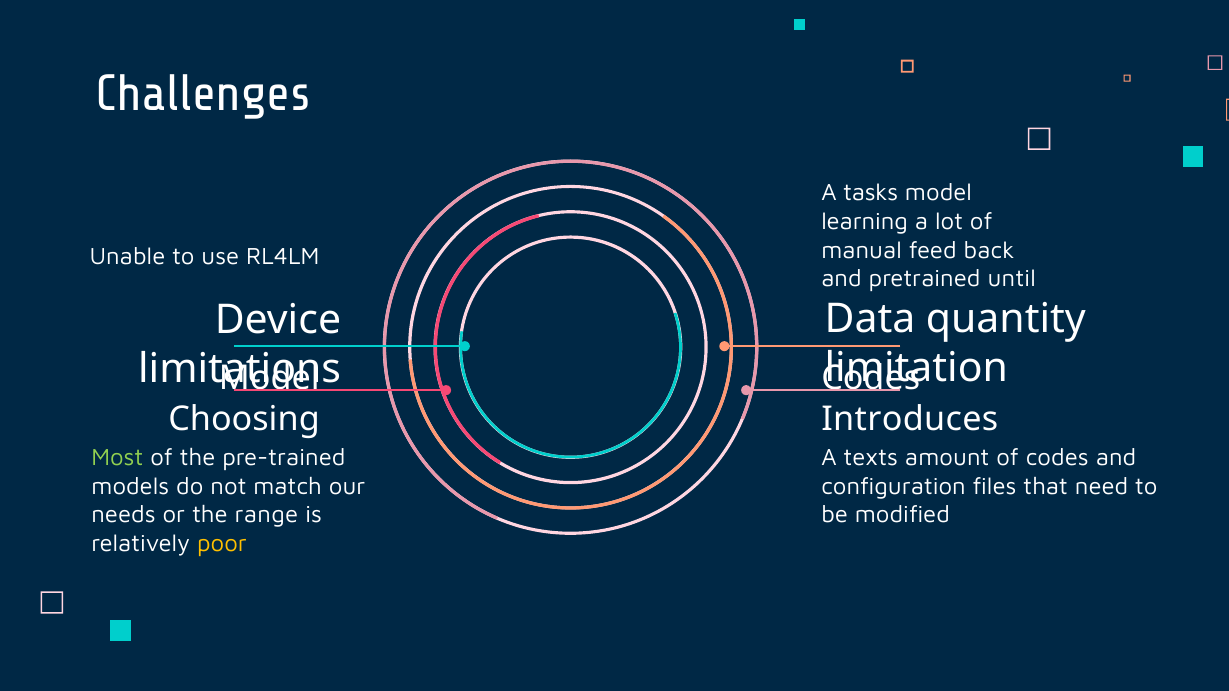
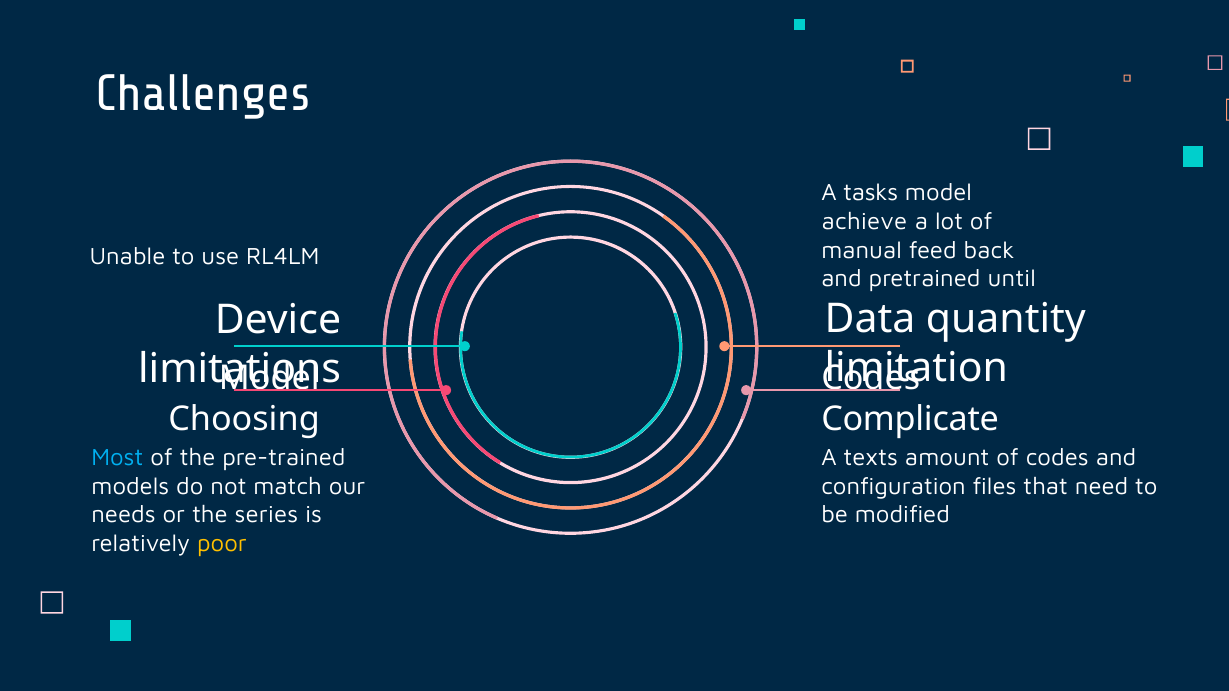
learning: learning -> achieve (864, 222)
Introduces: Introduces -> Complicate (910, 420)
Most colour: light green -> light blue (117, 458)
range: range -> series (266, 515)
